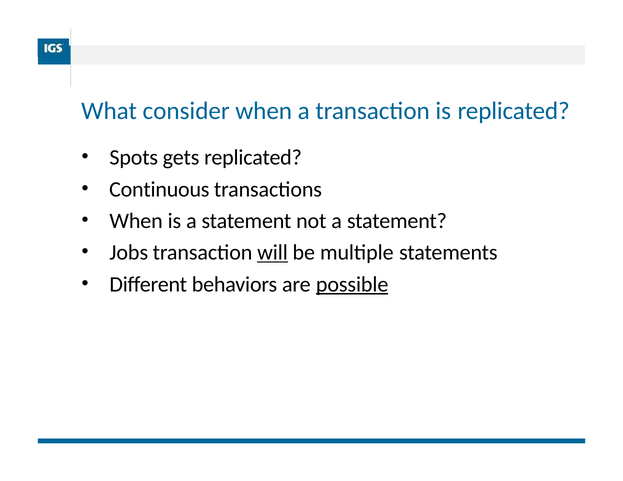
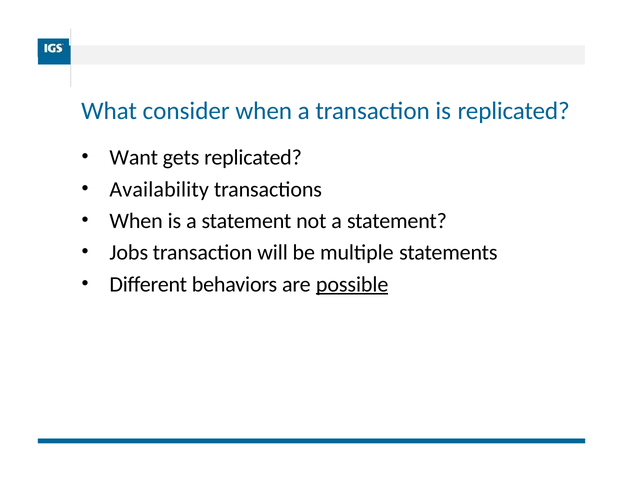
Spots: Spots -> Want (134, 158)
Continuous: Continuous -> Availability (159, 189)
will underline: present -> none (273, 253)
